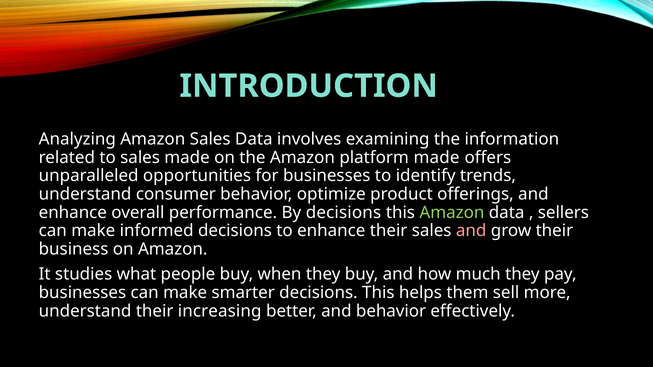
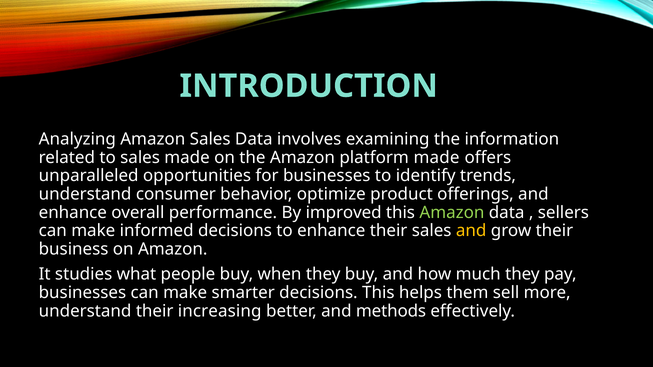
By decisions: decisions -> improved (344, 213)
and colour: pink -> yellow (471, 231)
and behavior: behavior -> methods (391, 311)
